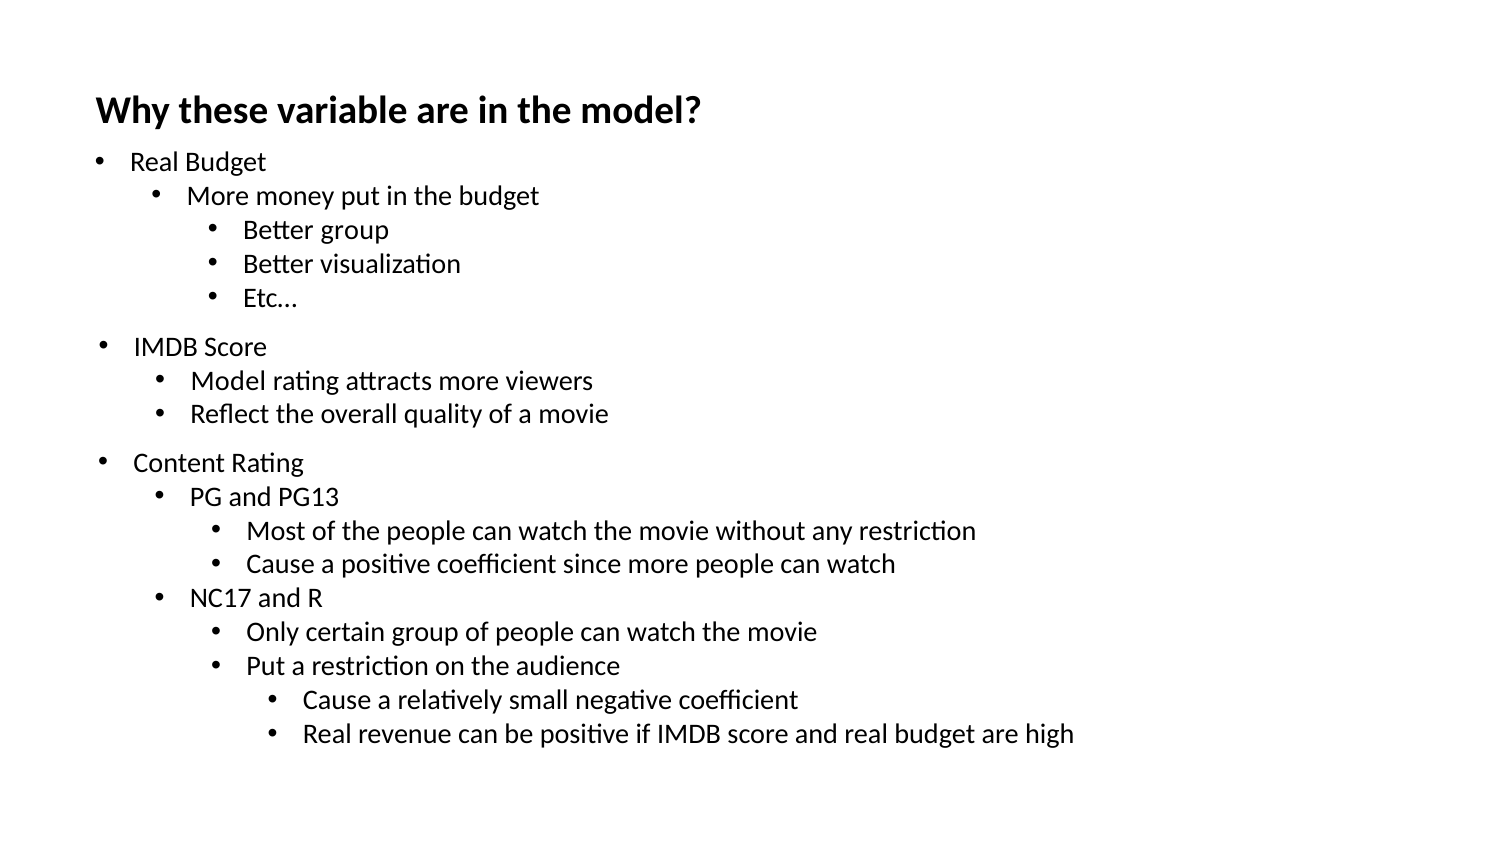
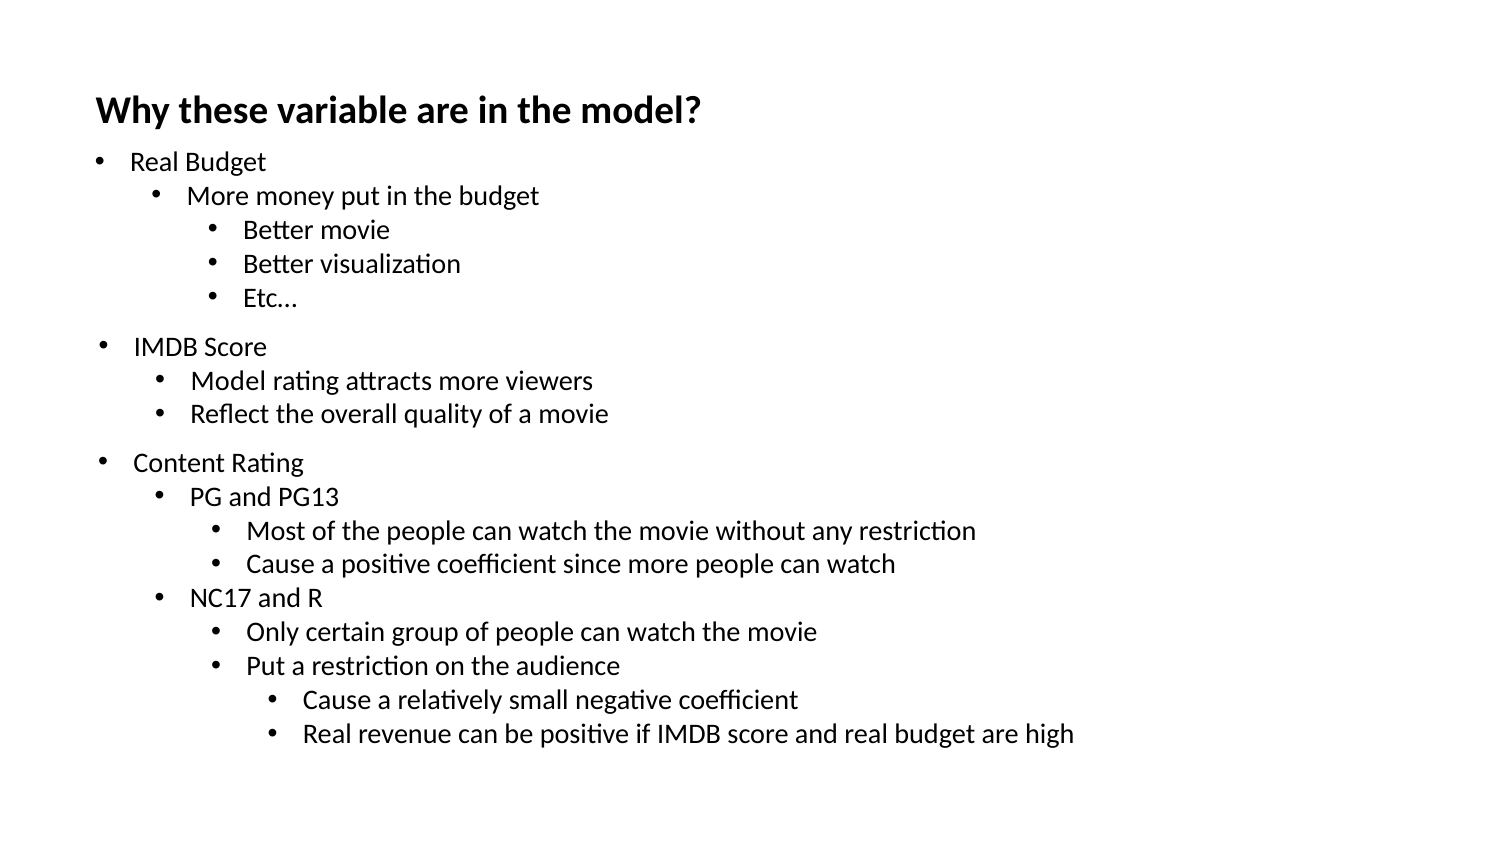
Better group: group -> movie (355, 230)
